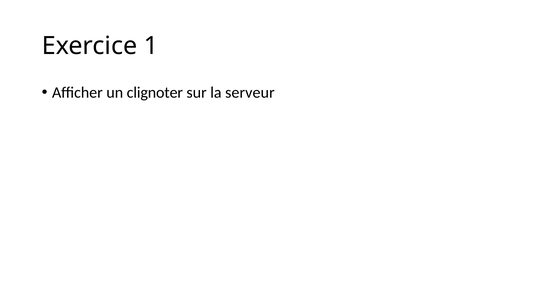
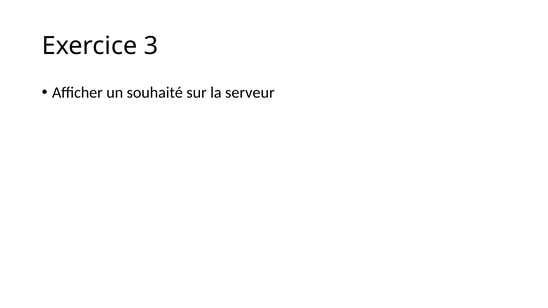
1: 1 -> 3 (151, 46)
clignoter: clignoter -> souhaité (155, 93)
